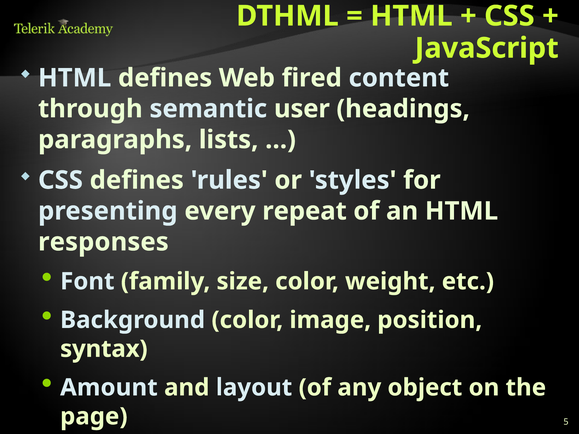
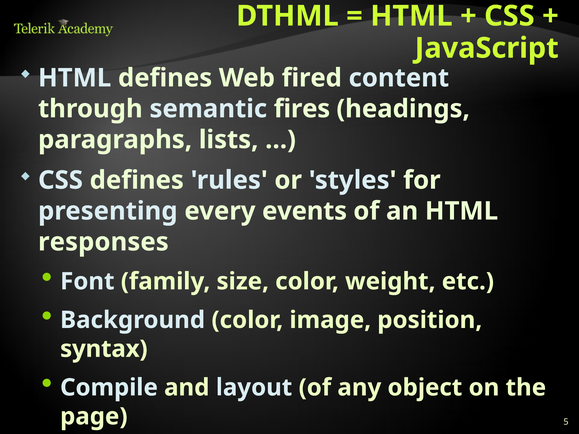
semantic user: user -> fires (302, 109)
every repeat: repeat -> events (305, 211)
Amount: Amount -> Compile (109, 388)
